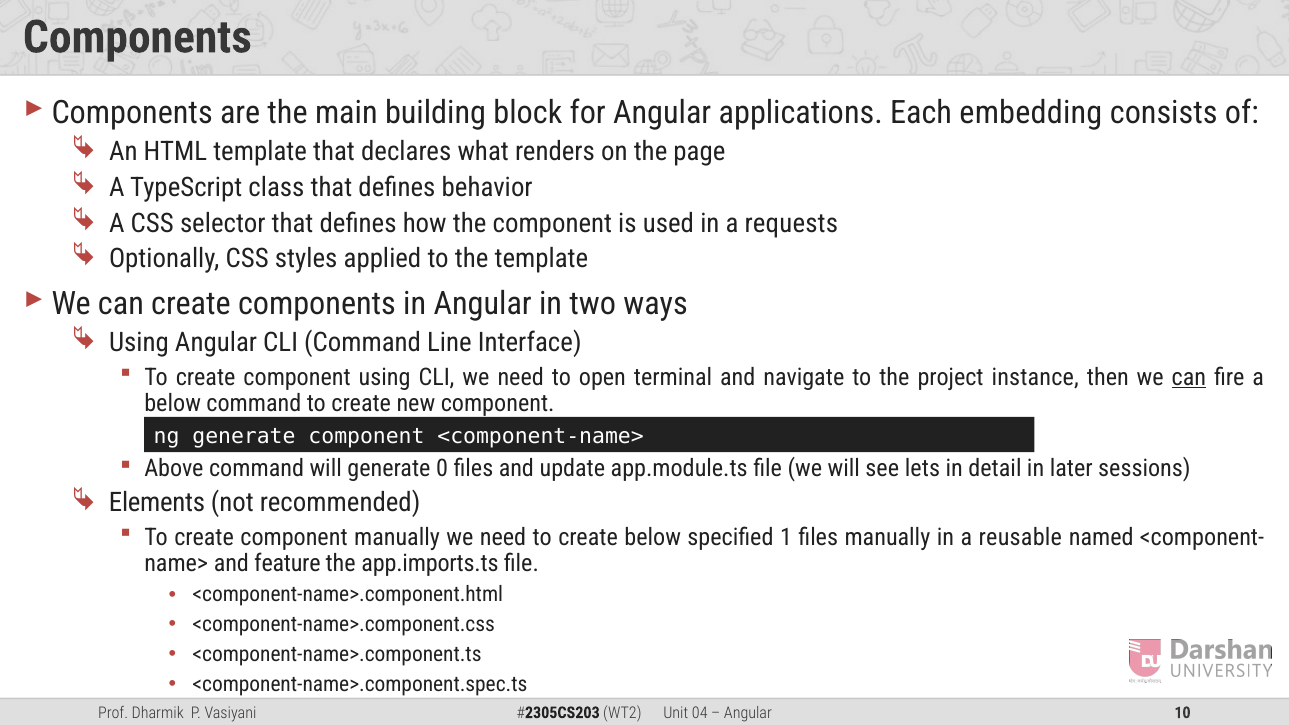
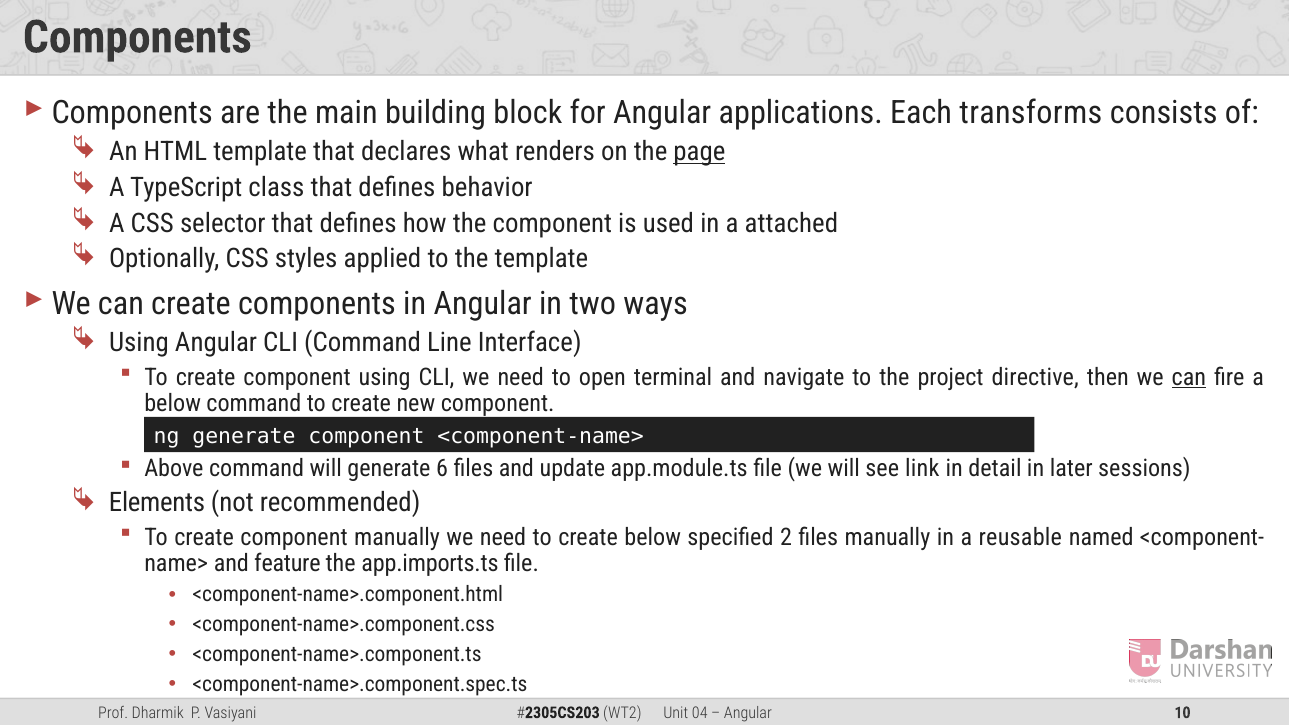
embedding: embedding -> transforms (1031, 113)
page underline: none -> present (699, 152)
requests: requests -> attached (791, 223)
instance: instance -> directive (1035, 377)
0: 0 -> 6 (442, 469)
lets: lets -> link (922, 469)
1: 1 -> 2 (786, 537)
